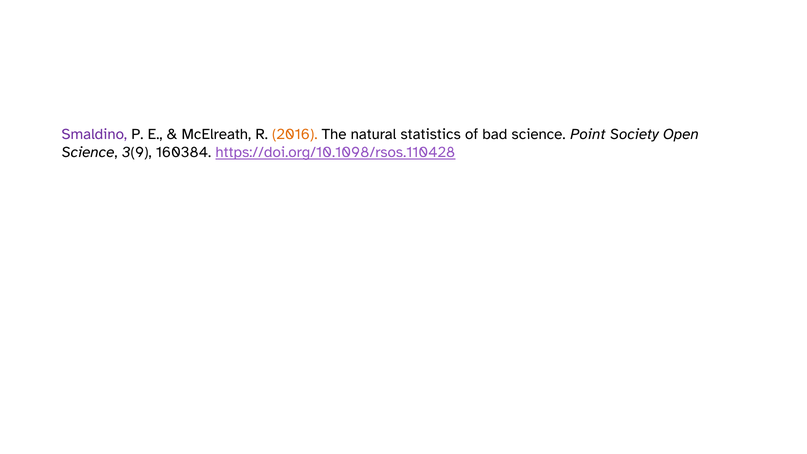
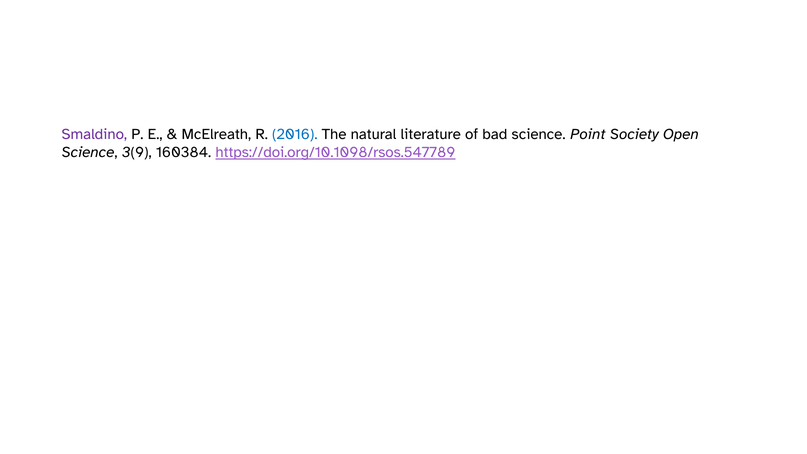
2016 colour: orange -> blue (295, 134)
statistics: statistics -> literature (431, 134)
https://doi.org/10.1098/rsos.110428: https://doi.org/10.1098/rsos.110428 -> https://doi.org/10.1098/rsos.547789 (335, 152)
